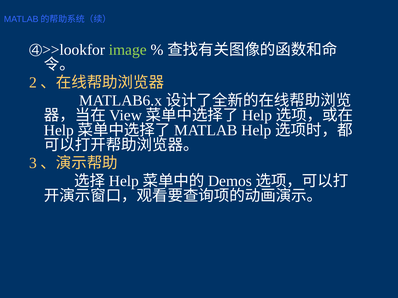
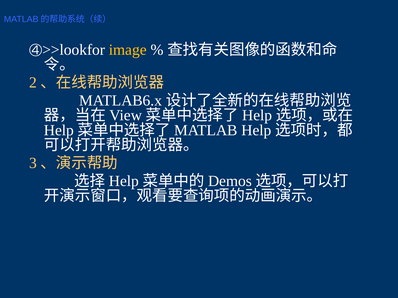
image colour: light green -> yellow (128, 50)
